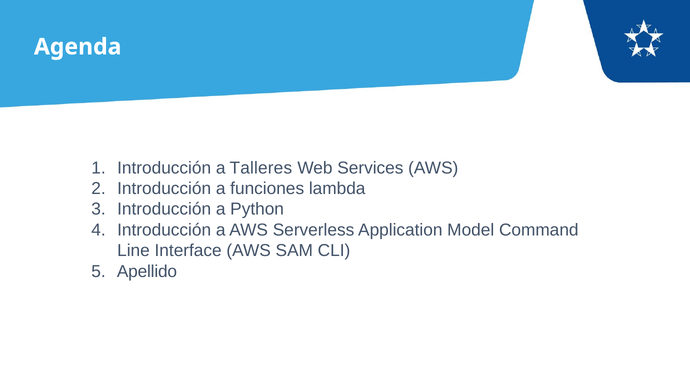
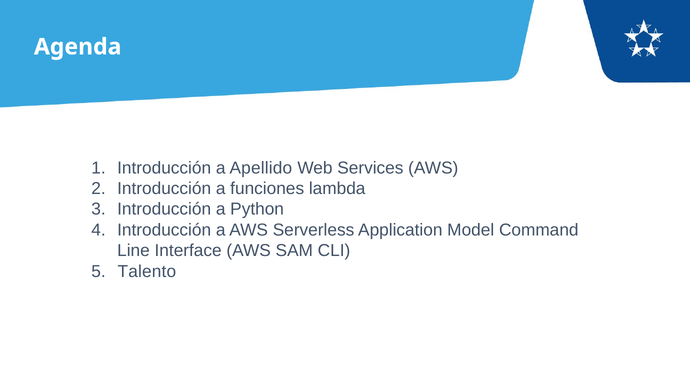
Talleres: Talleres -> Apellido (261, 168)
Apellido: Apellido -> Talento (147, 271)
